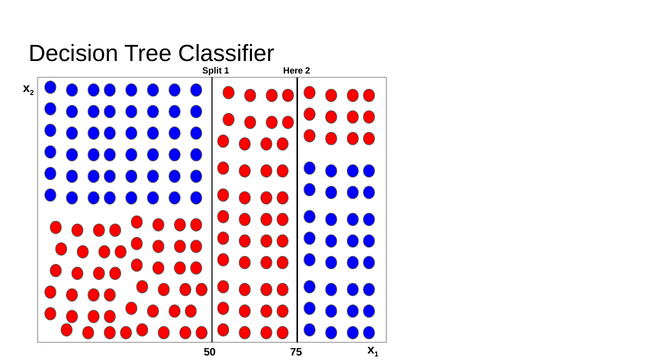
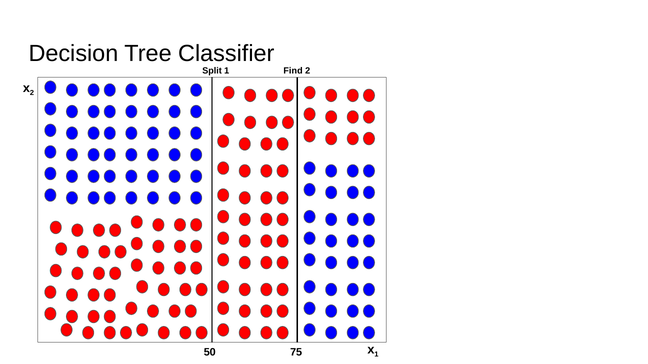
Here: Here -> Find (293, 71)
